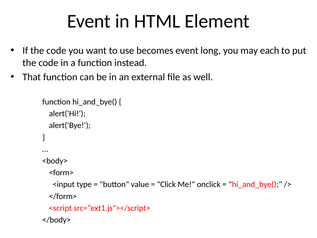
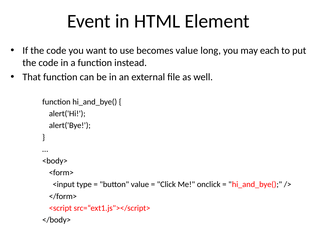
becomes event: event -> value (187, 50)
